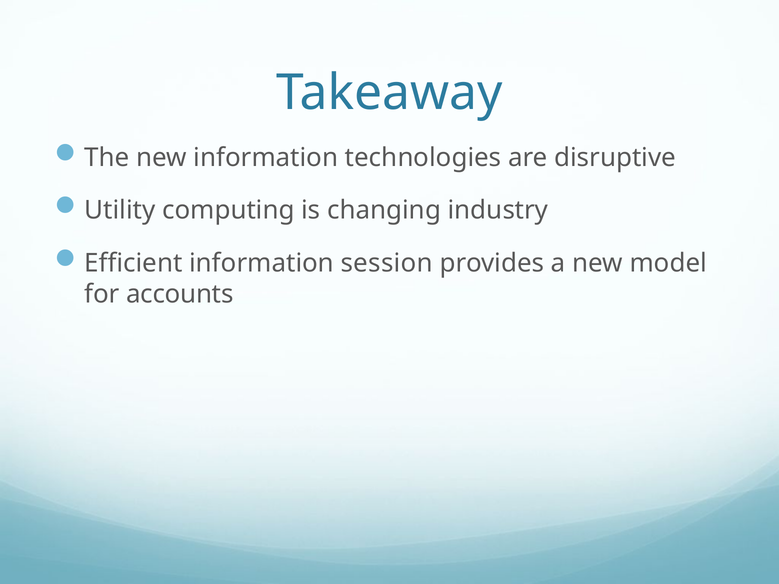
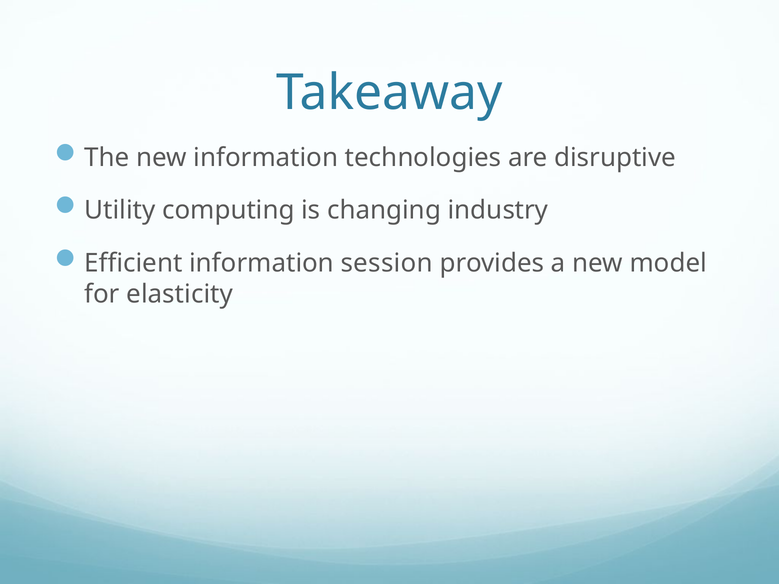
accounts: accounts -> elasticity (180, 294)
